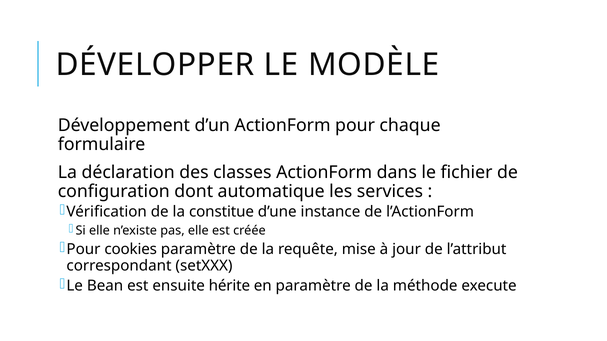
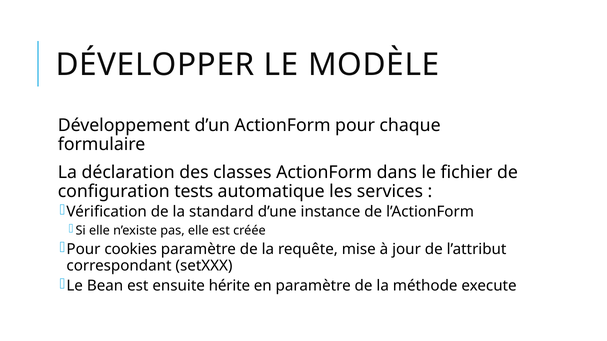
dont: dont -> tests (194, 192)
constitue: constitue -> standard (221, 212)
